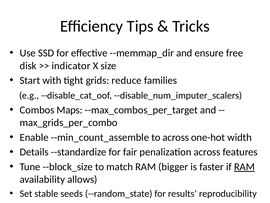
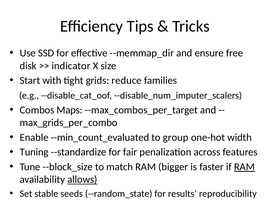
--min_count_assemble: --min_count_assemble -> --min_count_evaluated (100, 137)
to across: across -> group (176, 137)
Details: Details -> Tuning (34, 152)
allows underline: none -> present (82, 179)
